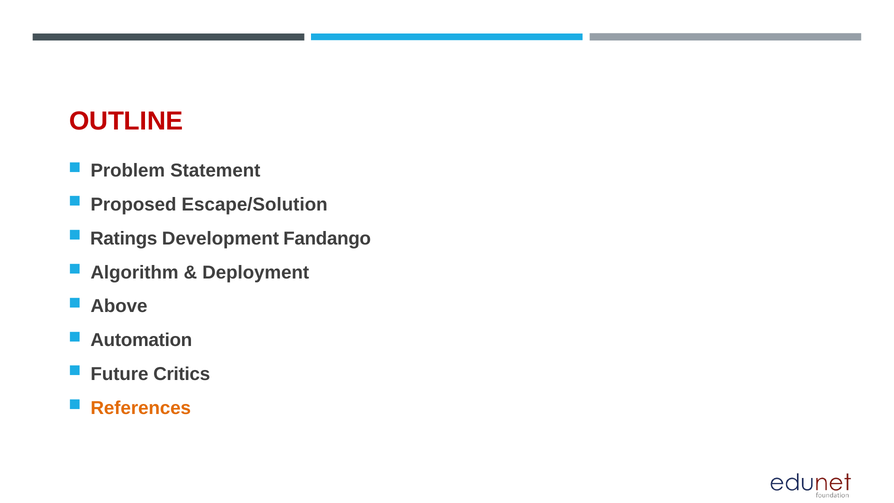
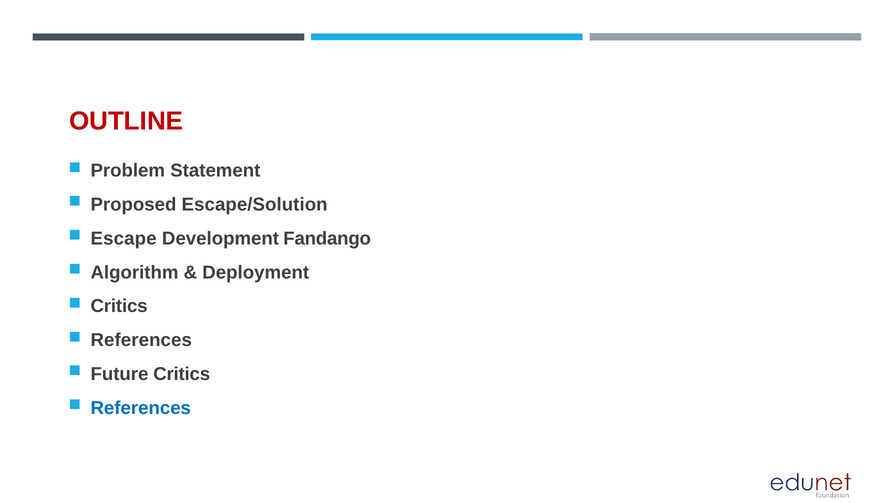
Ratings: Ratings -> Escape (124, 238)
Above: Above -> Critics (119, 306)
Automation: Automation -> References (141, 340)
References colour: orange -> blue (141, 408)
